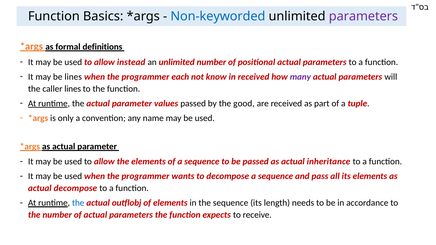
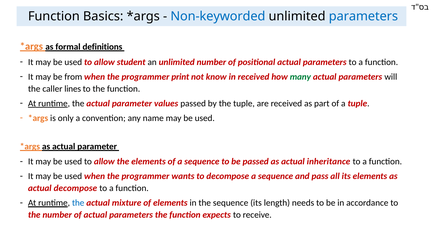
parameters colour: purple -> blue (363, 16)
instead: instead -> student (131, 62)
be lines: lines -> from (73, 77)
each: each -> print (180, 77)
many colour: purple -> green (300, 77)
the good: good -> tuple (244, 104)
outflobj: outflobj -> mixture (127, 203)
